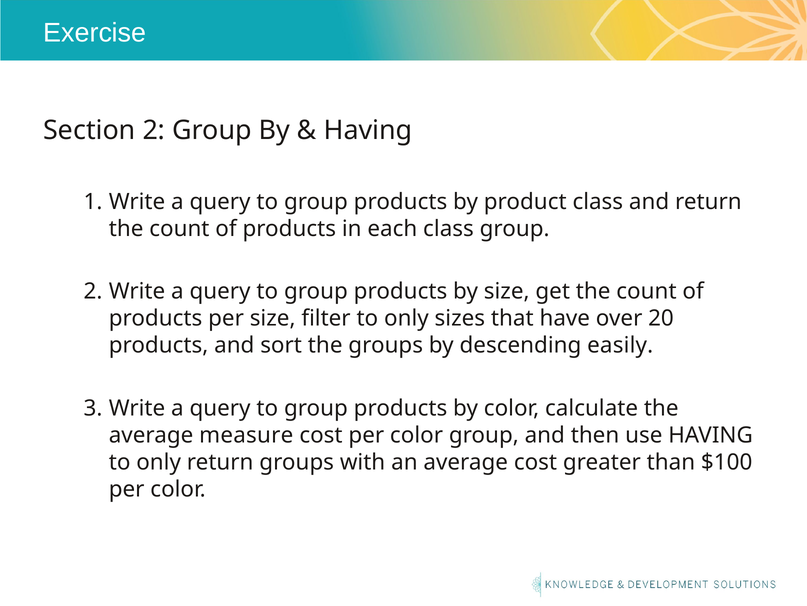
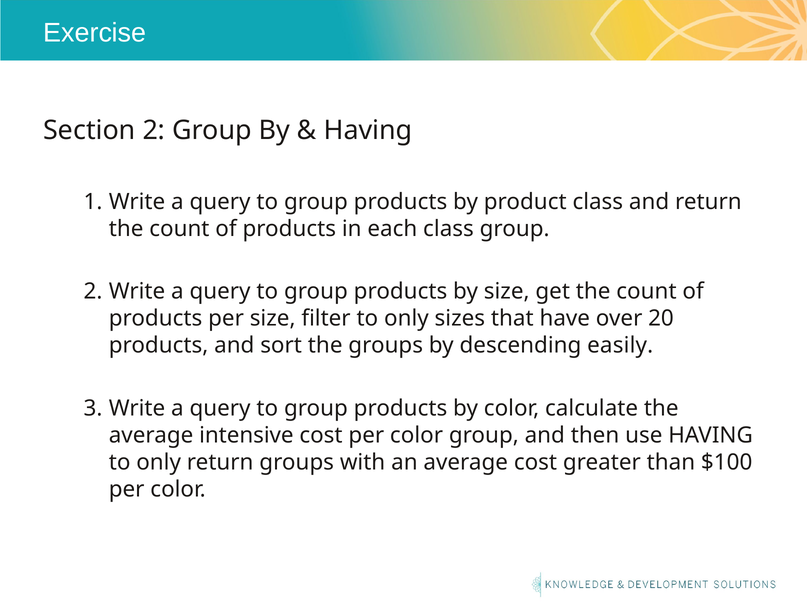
measure: measure -> intensive (246, 435)
